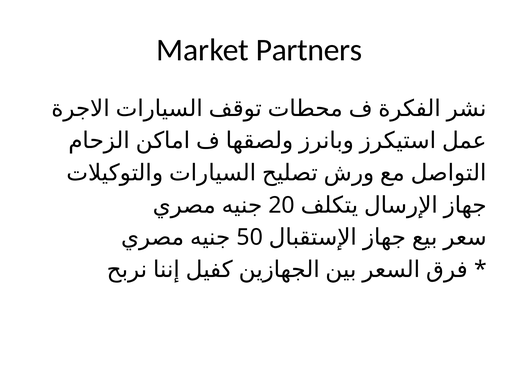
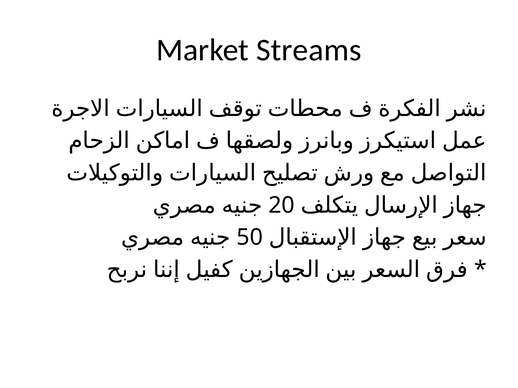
Partners: Partners -> Streams (309, 50)
